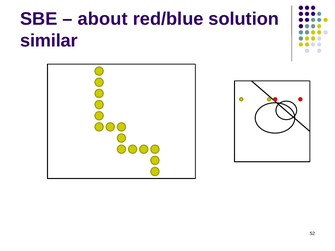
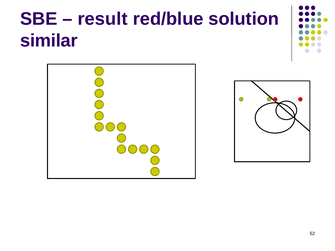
about: about -> result (103, 19)
